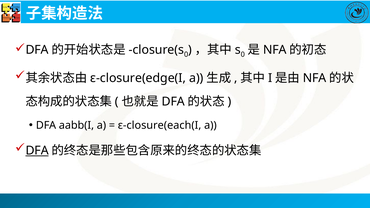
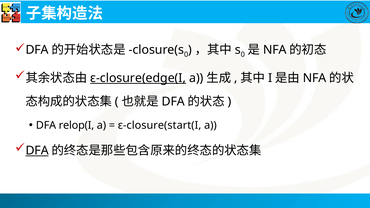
ε-closure(edge(I underline: none -> present (138, 78)
aabb(I: aabb(I -> relop(I (76, 125)
ε-closure(each(I: ε-closure(each(I -> ε-closure(start(I (160, 125)
